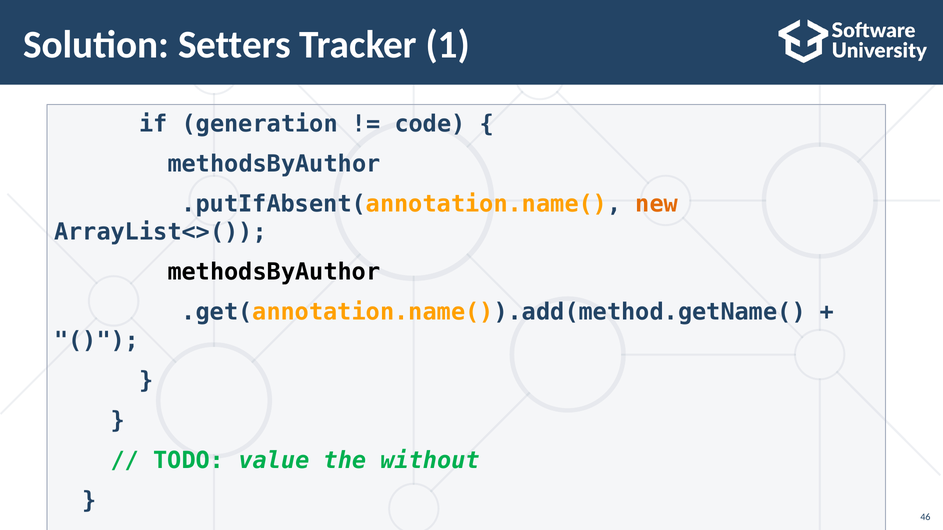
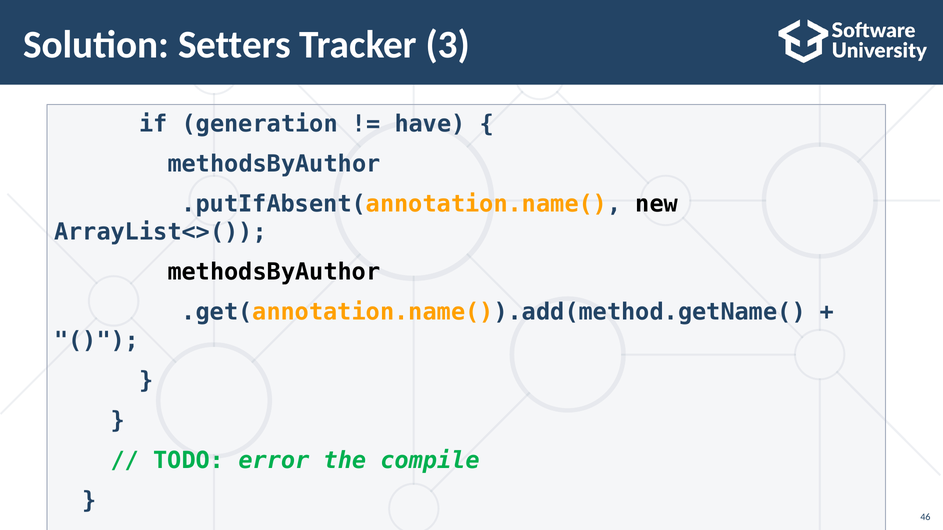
1: 1 -> 3 (448, 45)
code: code -> have (430, 124)
new colour: orange -> black (657, 204)
value: value -> error (274, 461)
without: without -> compile (430, 461)
